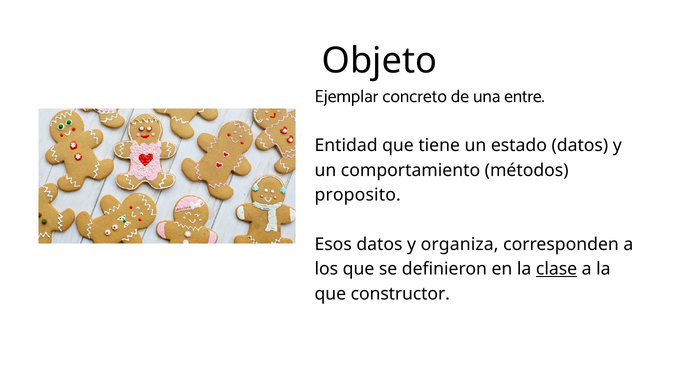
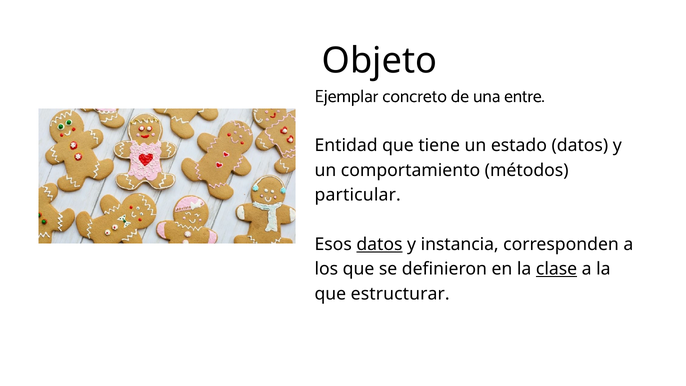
proposito: proposito -> particular (358, 195)
datos underline: none -> present (379, 244)
organiza: organiza -> instancia (460, 244)
constructor: constructor -> estructurar (400, 294)
